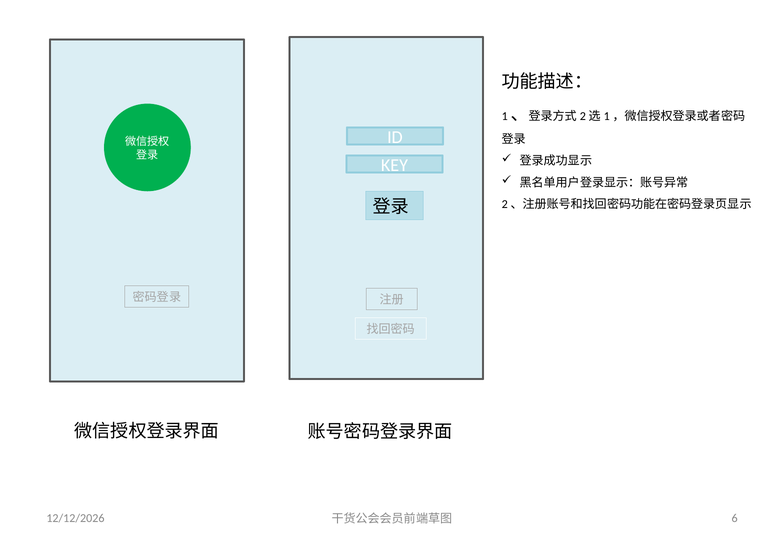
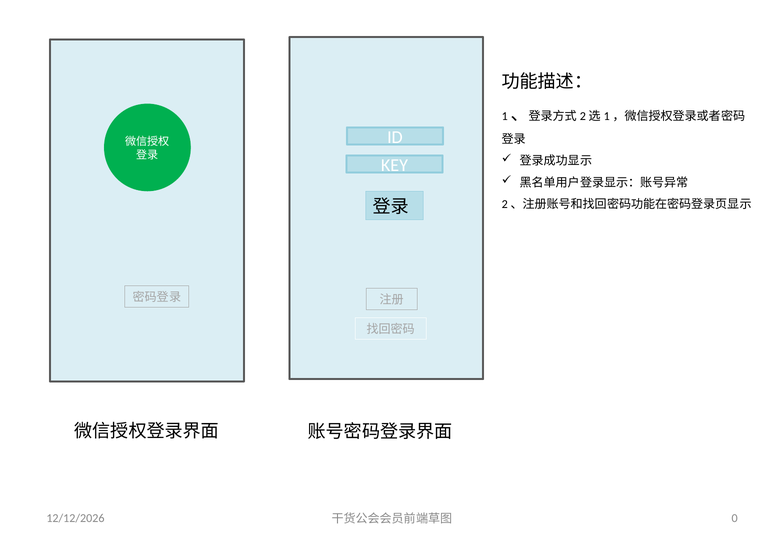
6: 6 -> 0 (735, 518)
